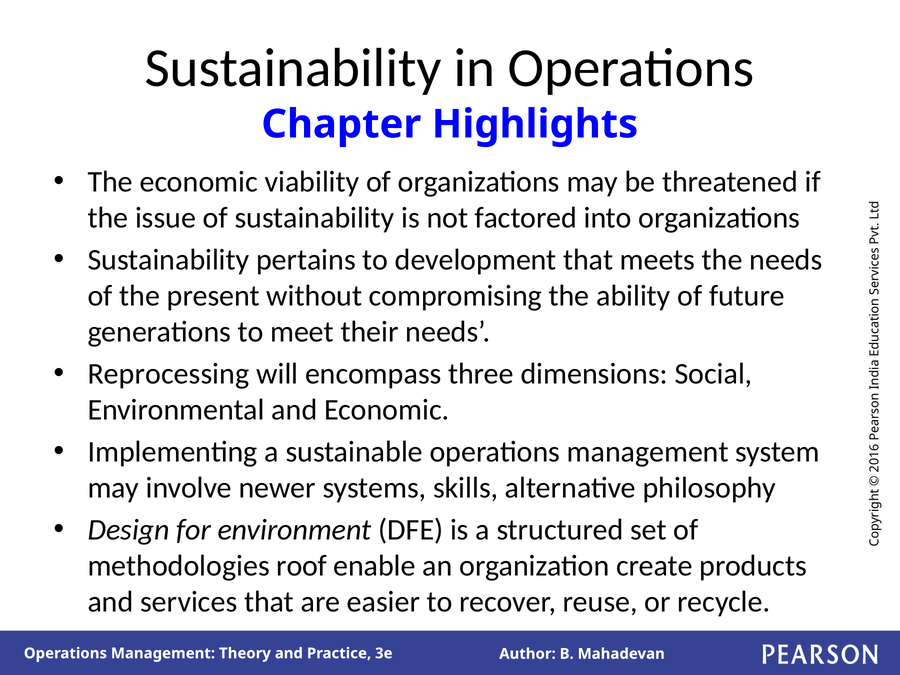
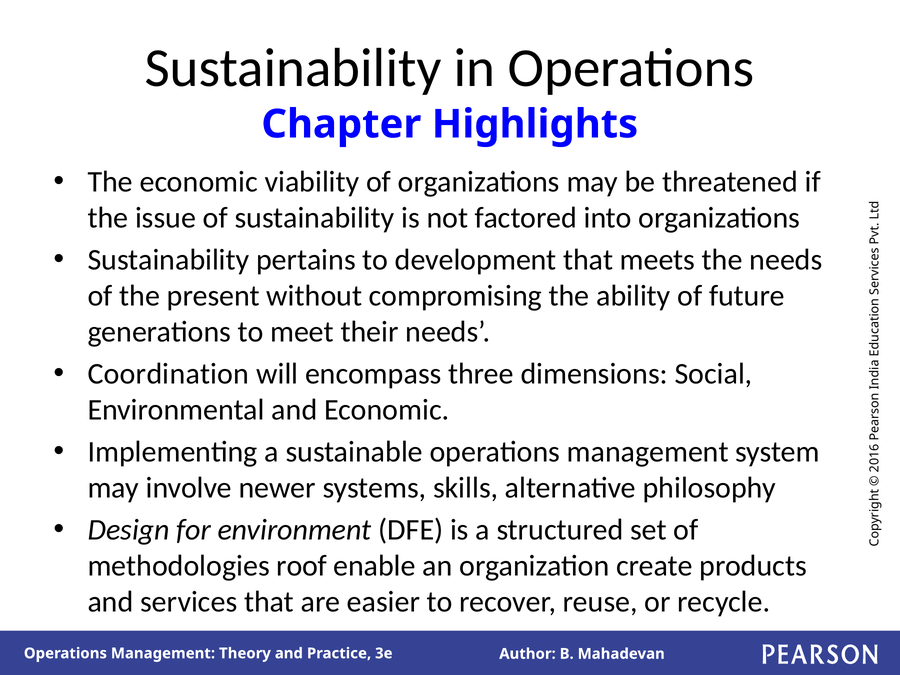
Reprocessing: Reprocessing -> Coordination (168, 374)
